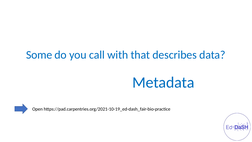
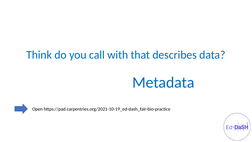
Some: Some -> Think (39, 55)
